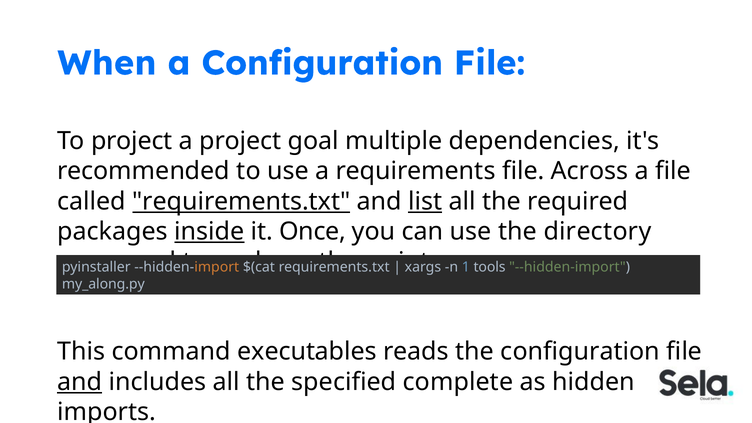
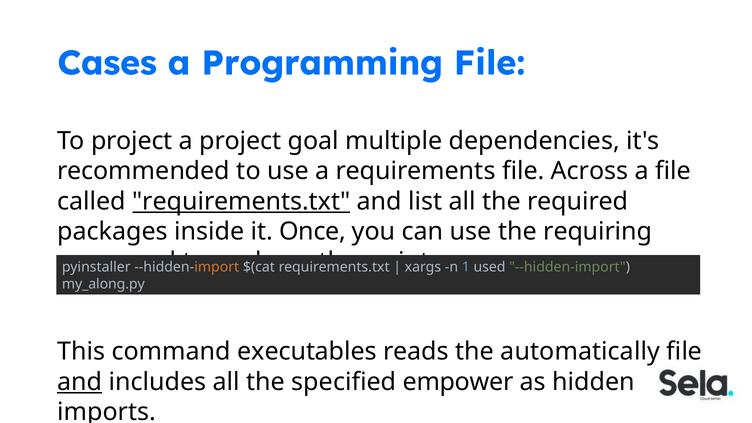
When: When -> Cases (107, 63)
a Configuration: Configuration -> Programming (322, 63)
list underline: present -> none (425, 201)
inside underline: present -> none (209, 231)
directory: directory -> requiring (598, 231)
tools: tools -> used (489, 267)
the configuration: configuration -> automatically (580, 352)
complete: complete -> empower (458, 382)
